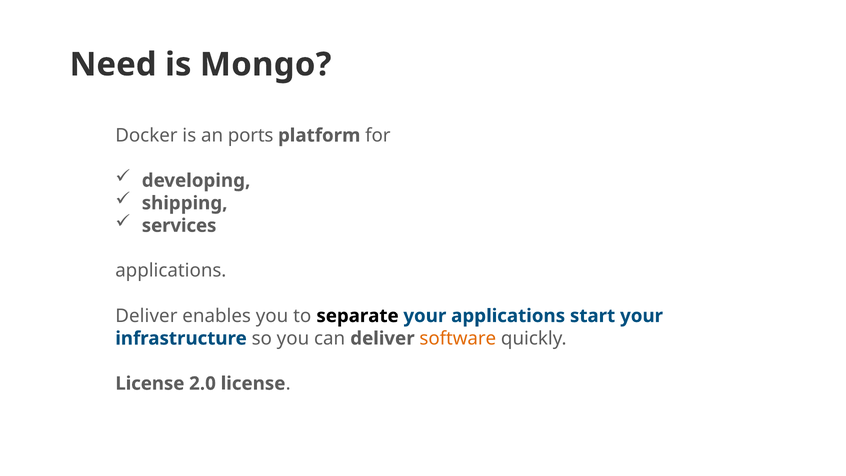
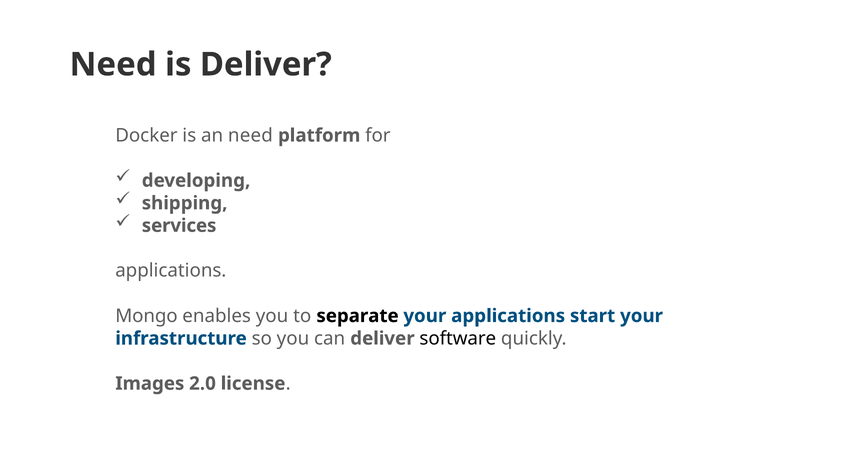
is Mongo: Mongo -> Deliver (266, 65)
an ports: ports -> need (250, 135)
Deliver: Deliver -> Mongo (147, 316)
software colour: orange -> black (458, 338)
License: License -> Images (150, 383)
